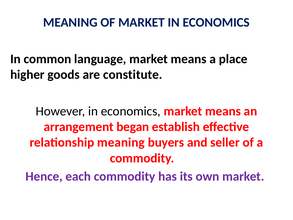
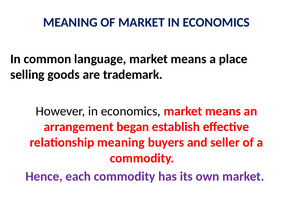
higher: higher -> selling (27, 75)
constitute: constitute -> trademark (133, 75)
